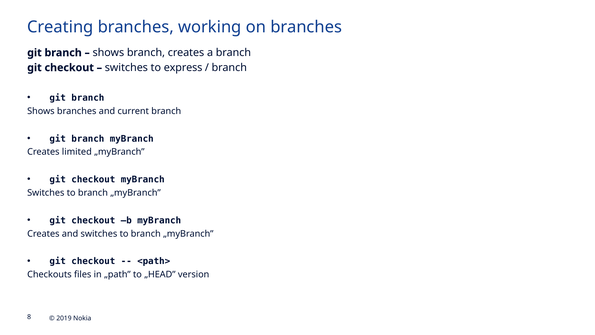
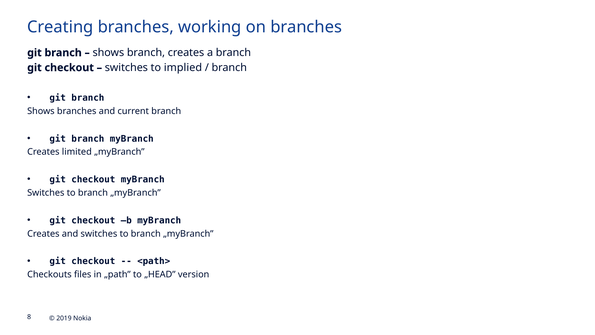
express: express -> implied (183, 68)
